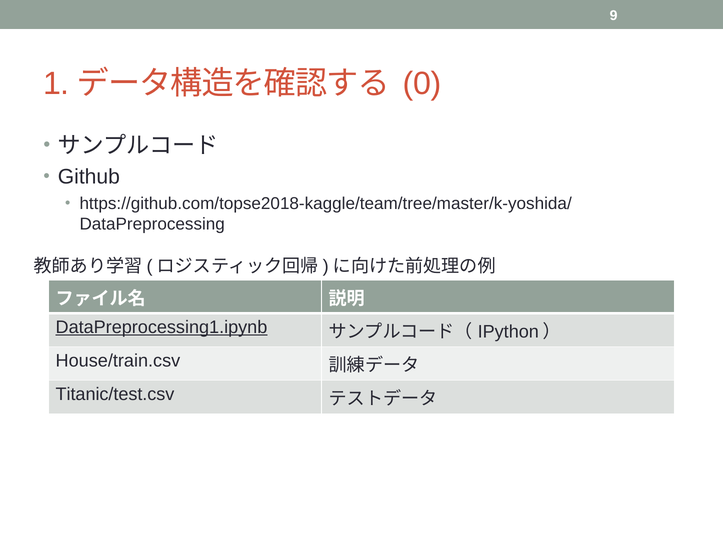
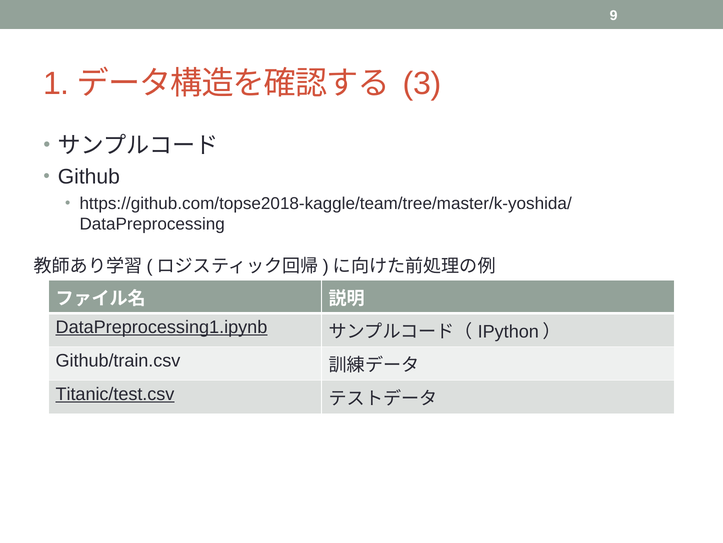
0: 0 -> 3 (422, 84)
House/train.csv: House/train.csv -> Github/train.csv (118, 360)
Titanic/test.csv underline: none -> present (115, 394)
